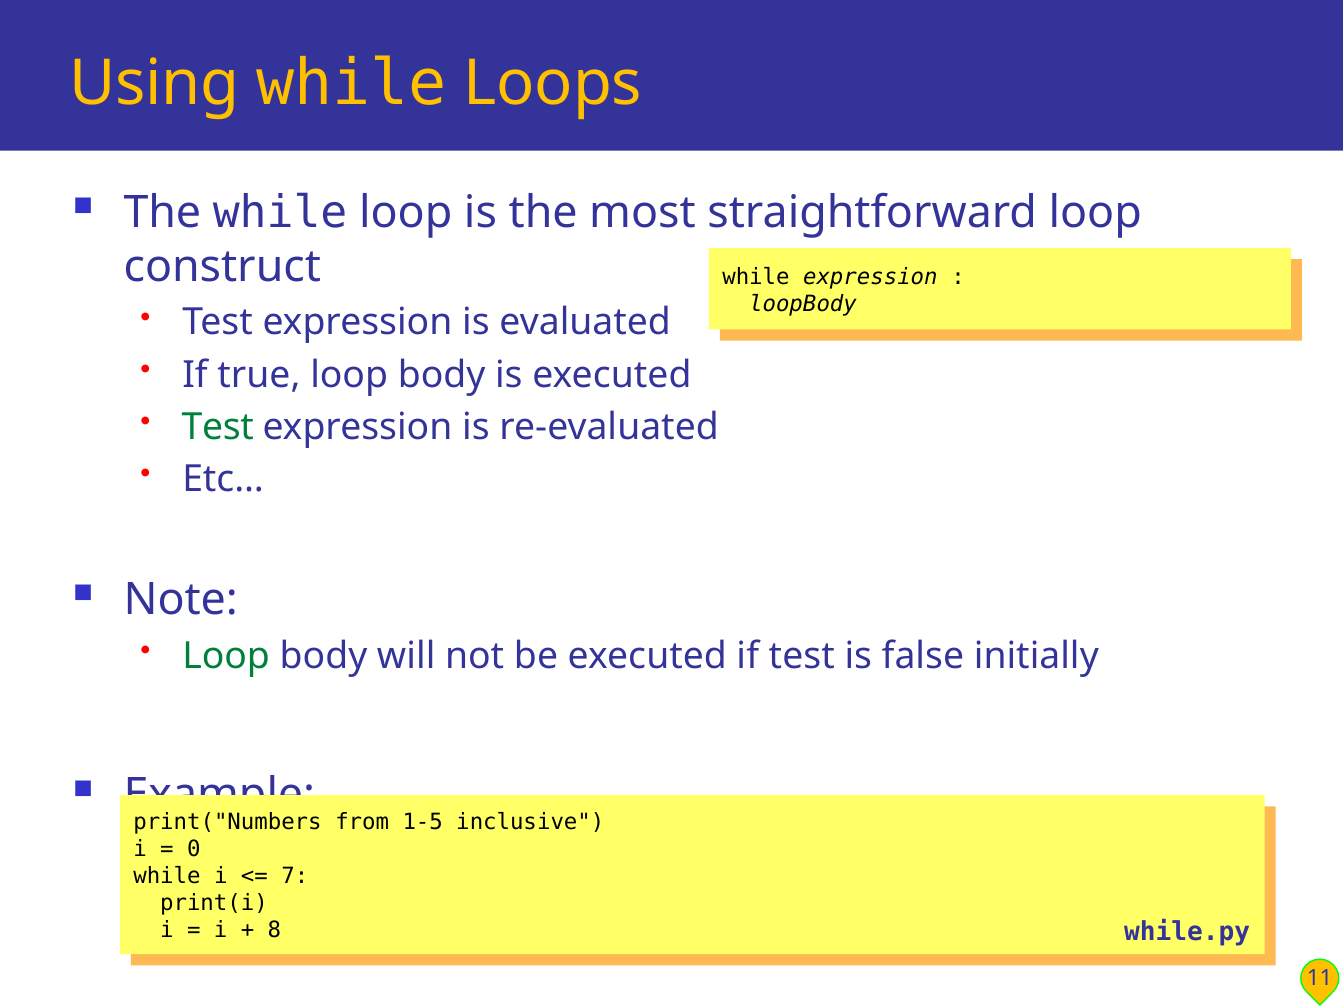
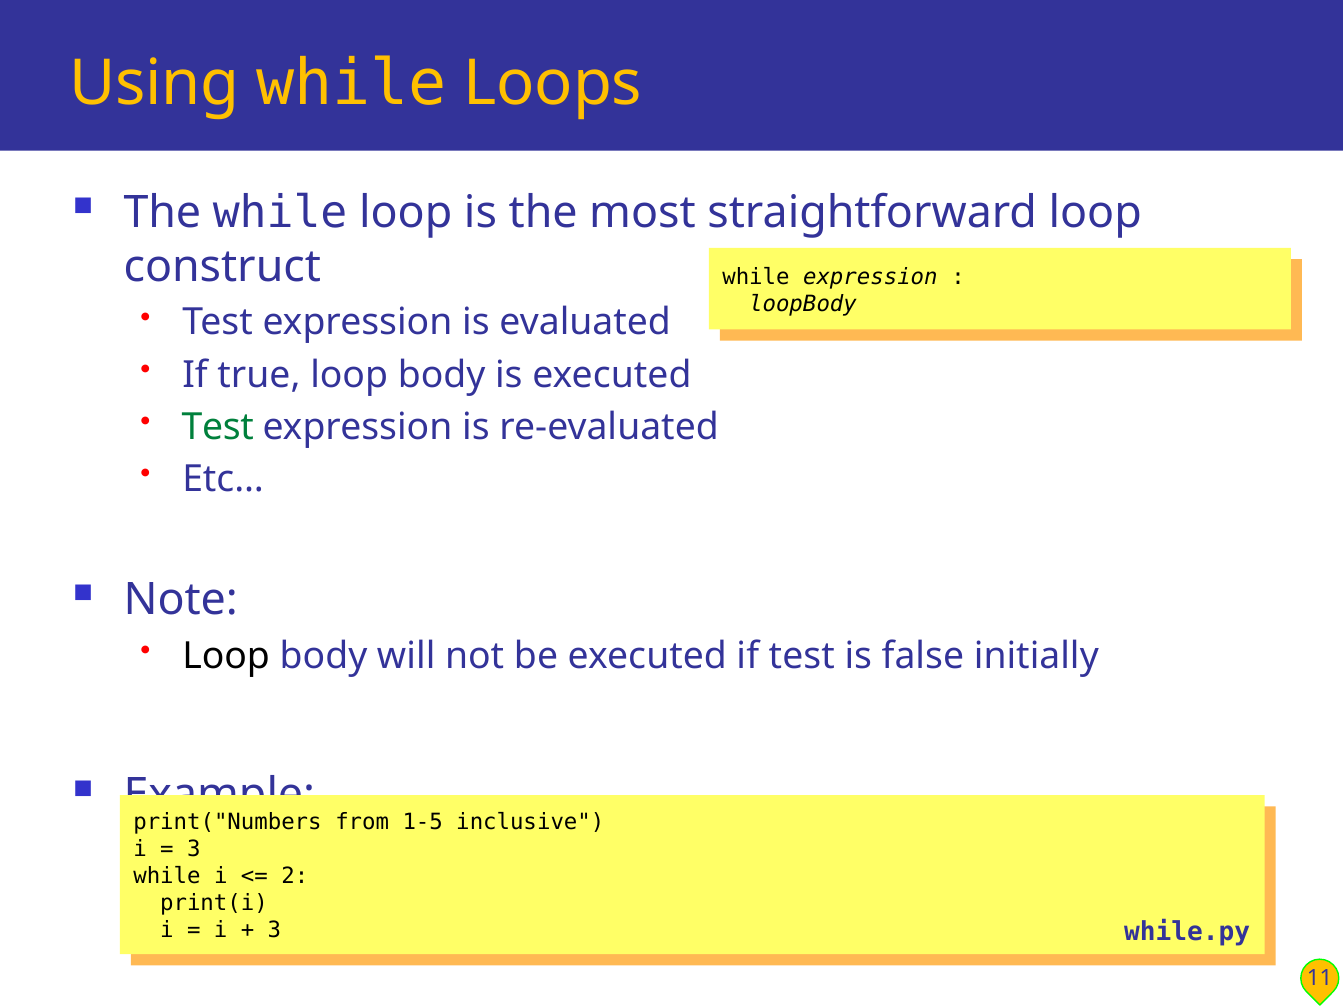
Loop colour: green -> black (226, 655)
0: 0 -> 3 (194, 849)
7: 7 -> 2 (295, 876)
8: 8 -> 3 (274, 929)
